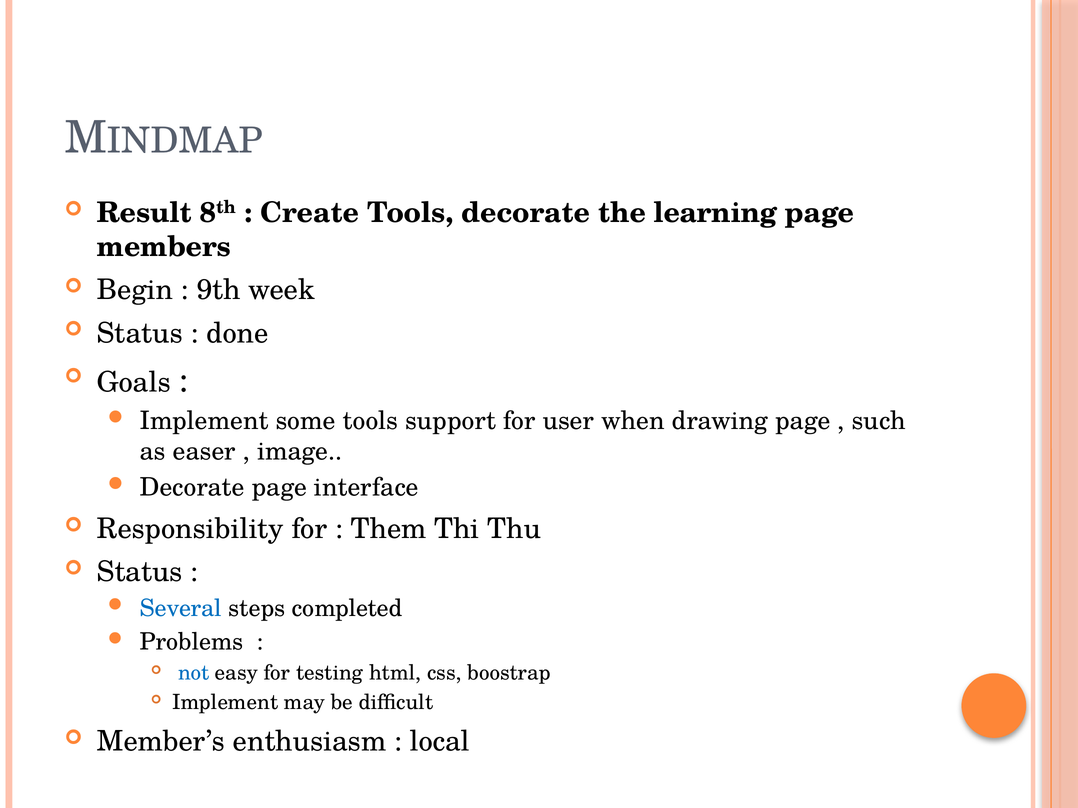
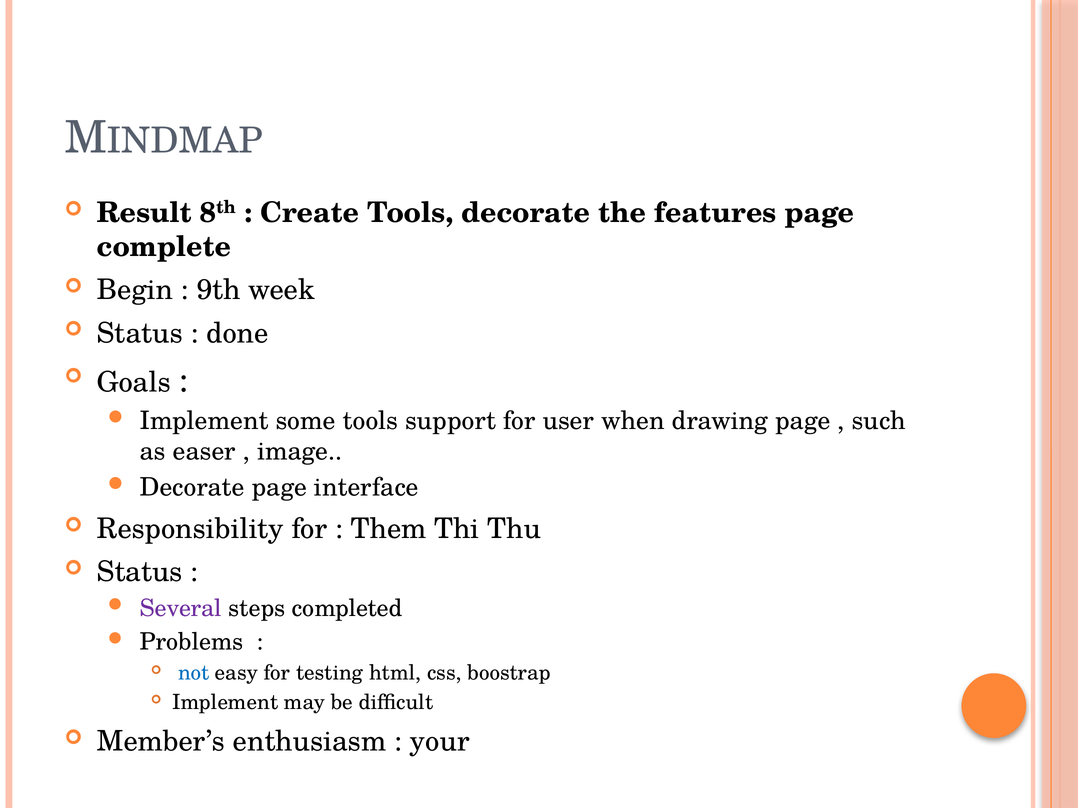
learning: learning -> features (715, 213)
members: members -> complete (164, 247)
Several colour: blue -> purple (181, 609)
local: local -> your (440, 742)
